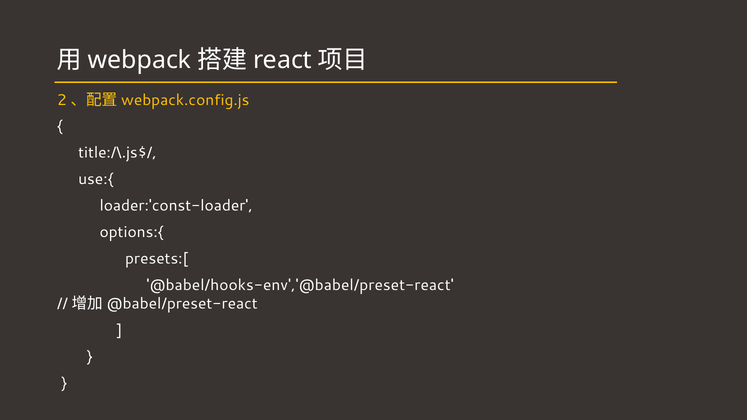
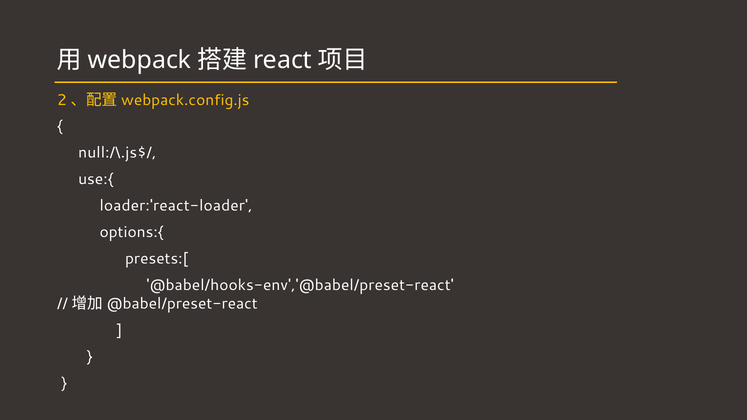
title:/\.js$/: title:/\.js$/ -> null:/\.js$/ (117, 153)
loader:'const-loader: loader:'const-loader -> loader:'react-loader (176, 206)
